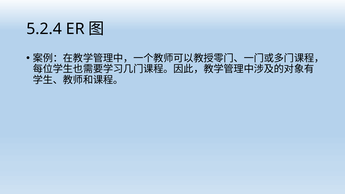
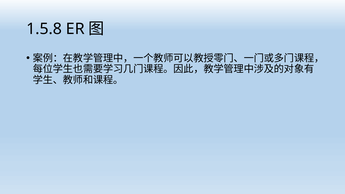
5.2.4: 5.2.4 -> 1.5.8 (44, 29)
